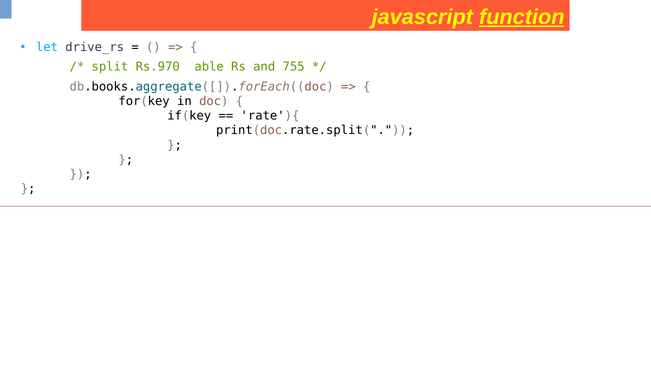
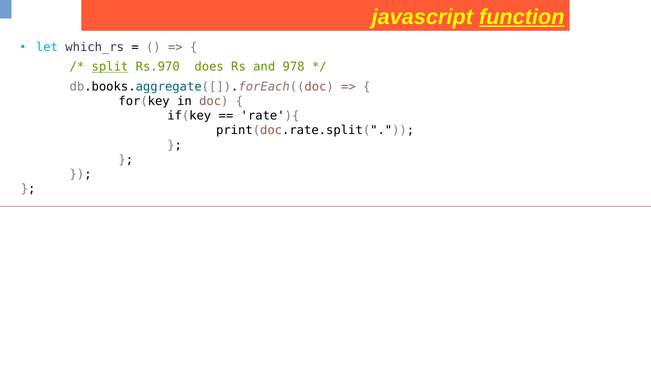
drive_rs: drive_rs -> which_rs (95, 47)
split underline: none -> present (110, 67)
able: able -> does (209, 67)
755: 755 -> 978 (294, 67)
